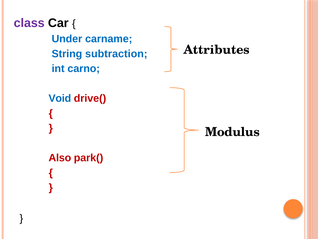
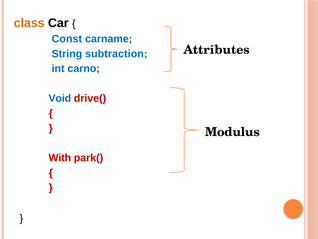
class colour: purple -> orange (29, 23)
Under: Under -> Const (67, 39)
Also: Also -> With (60, 158)
